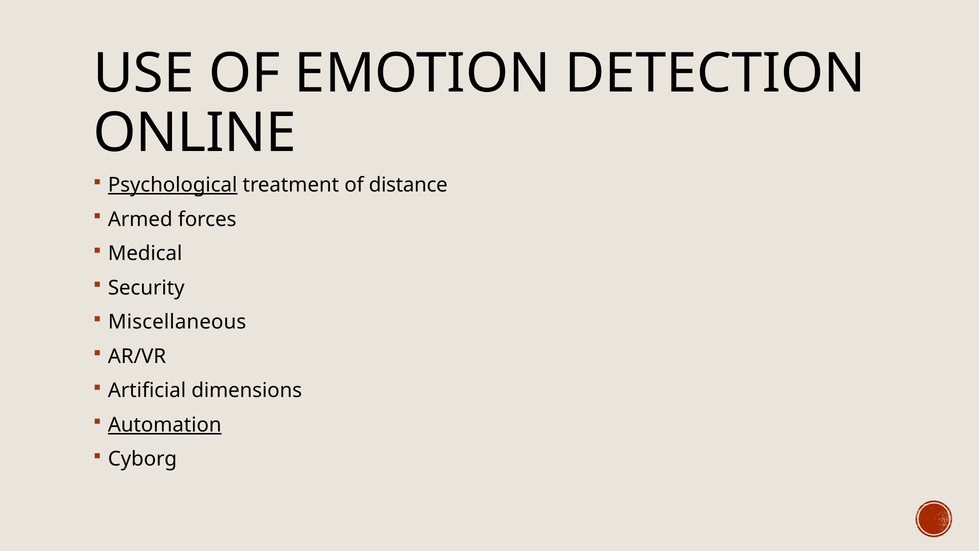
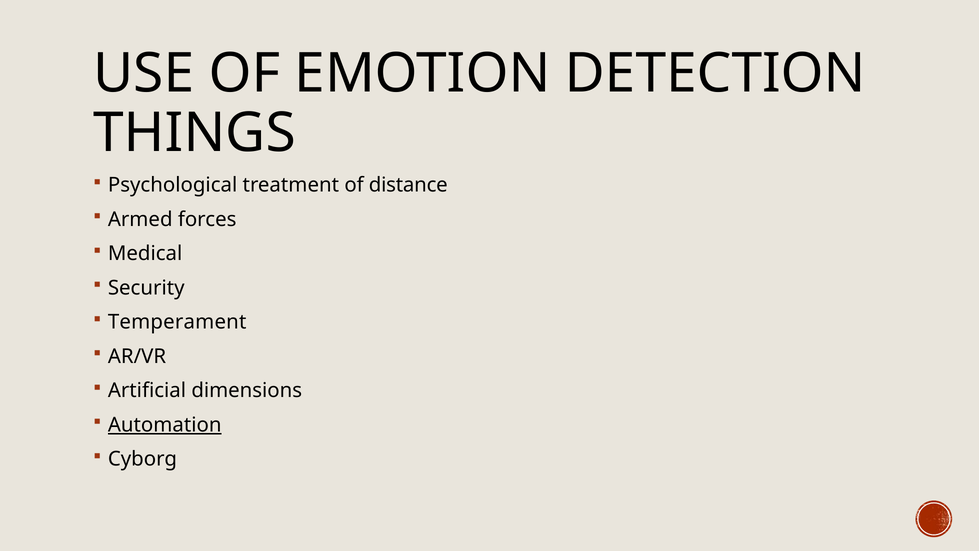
ONLINE: ONLINE -> THINGS (195, 133)
Psychological underline: present -> none (173, 185)
Miscellaneous: Miscellaneous -> Temperament (177, 322)
